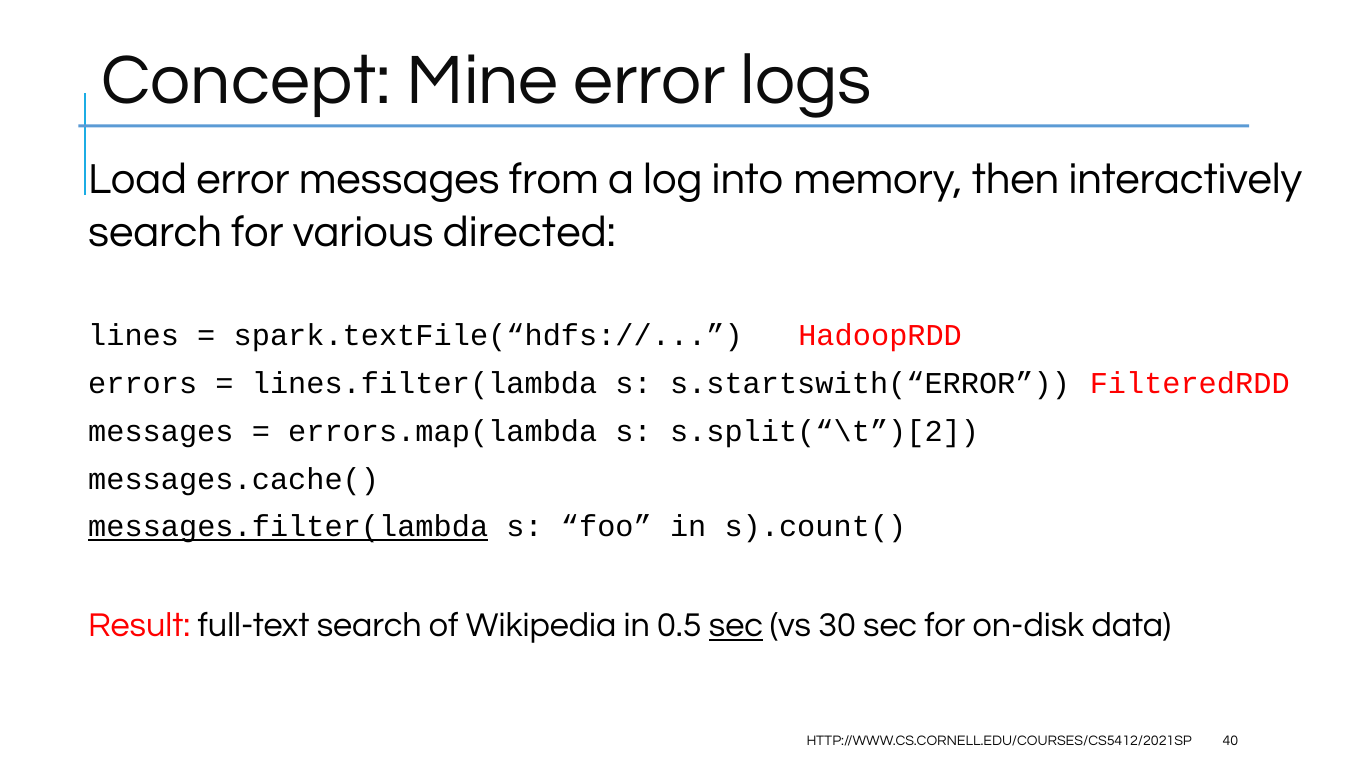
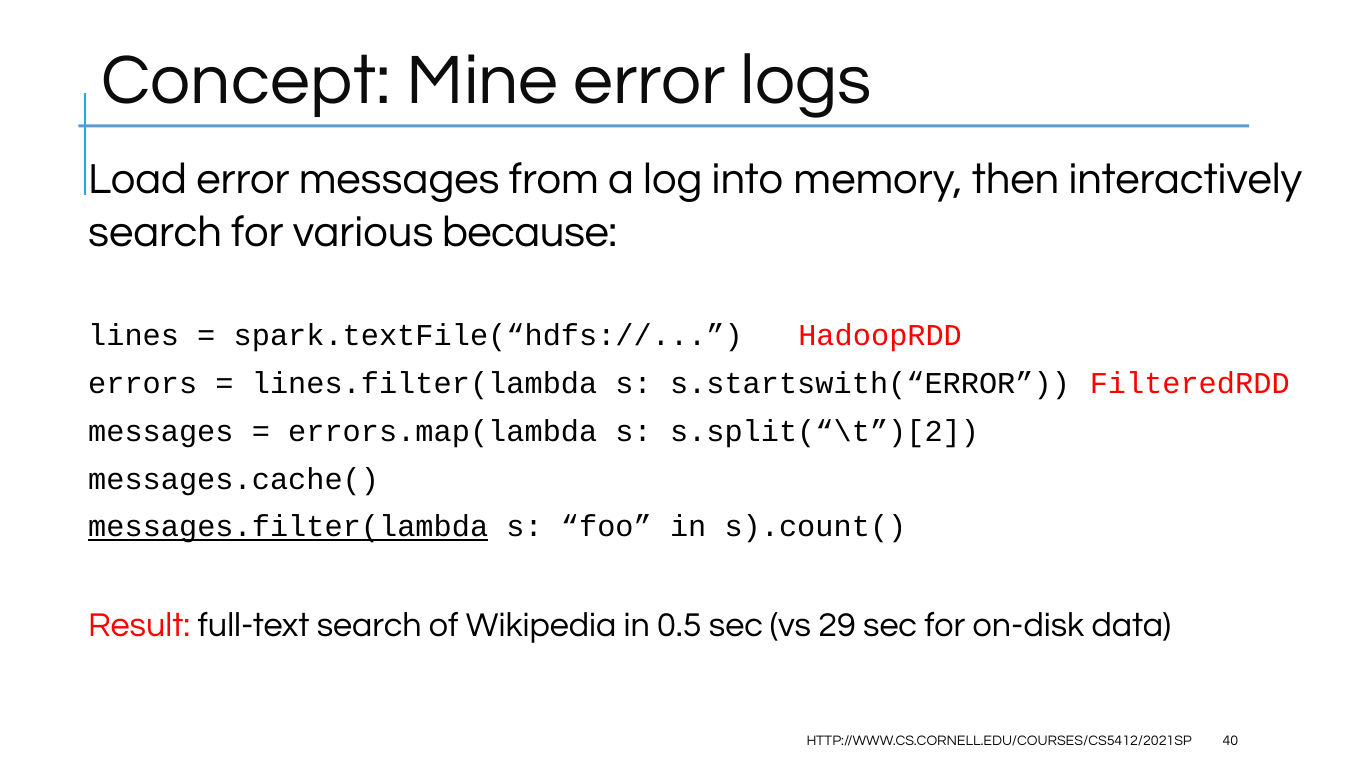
directed: directed -> because (530, 232)
sec underline: present -> none (736, 624)
30: 30 -> 29 (837, 624)
